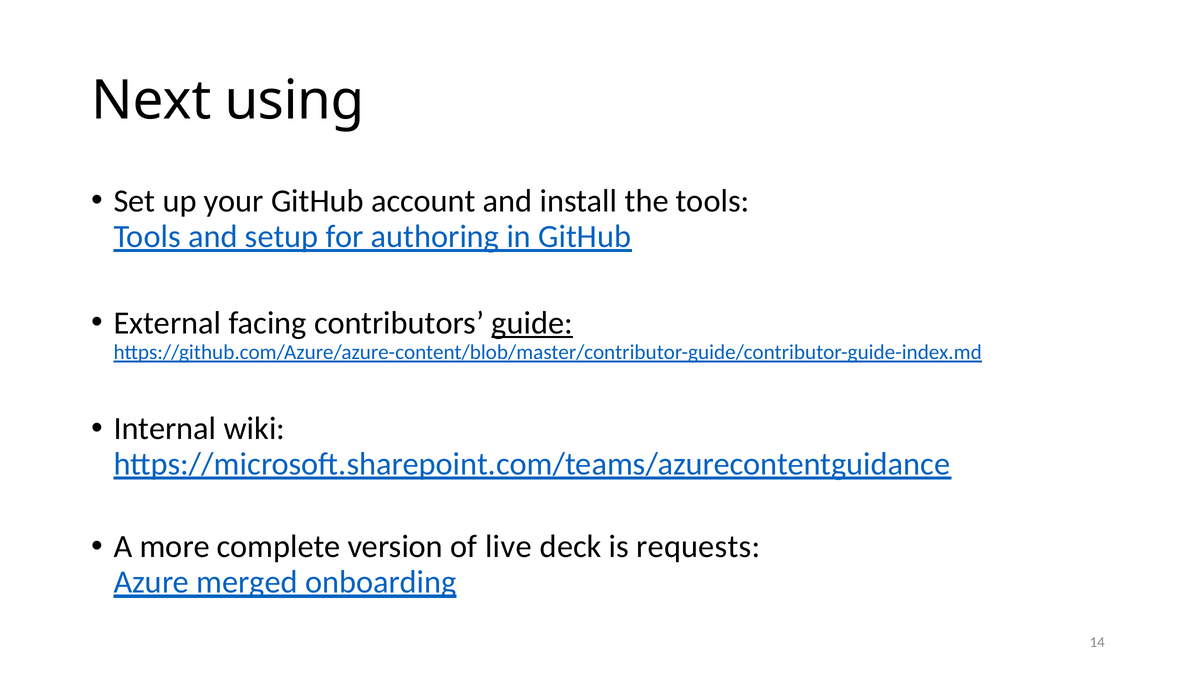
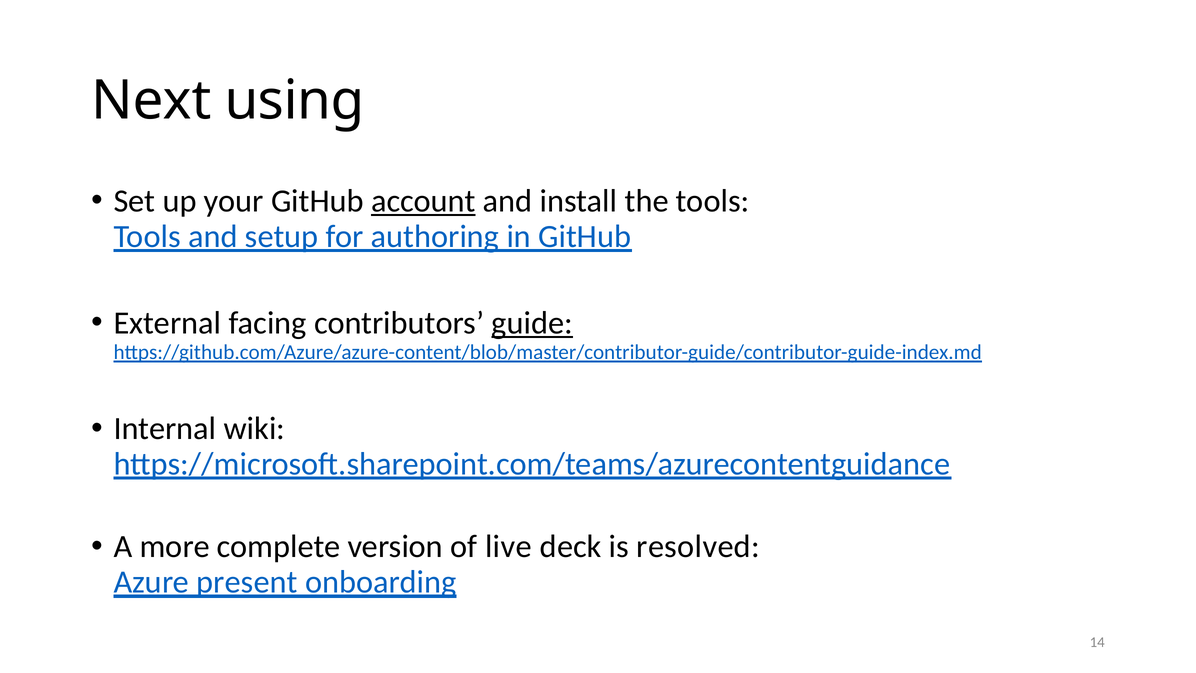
account underline: none -> present (423, 201)
requests: requests -> resolved (698, 547)
merged: merged -> present (247, 582)
